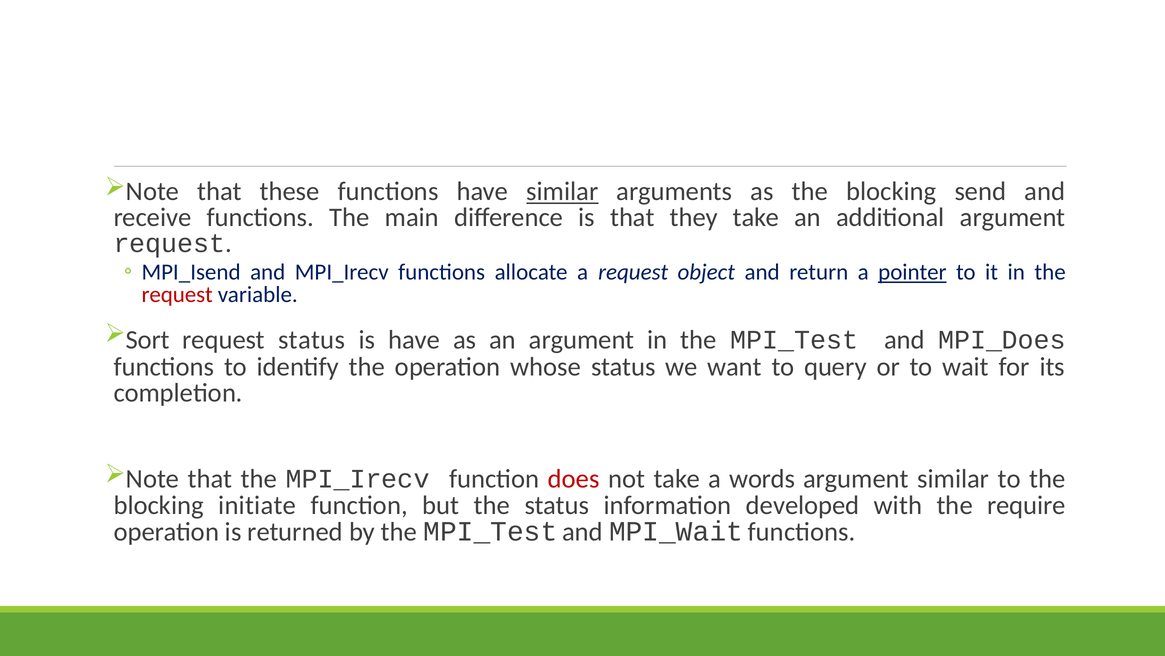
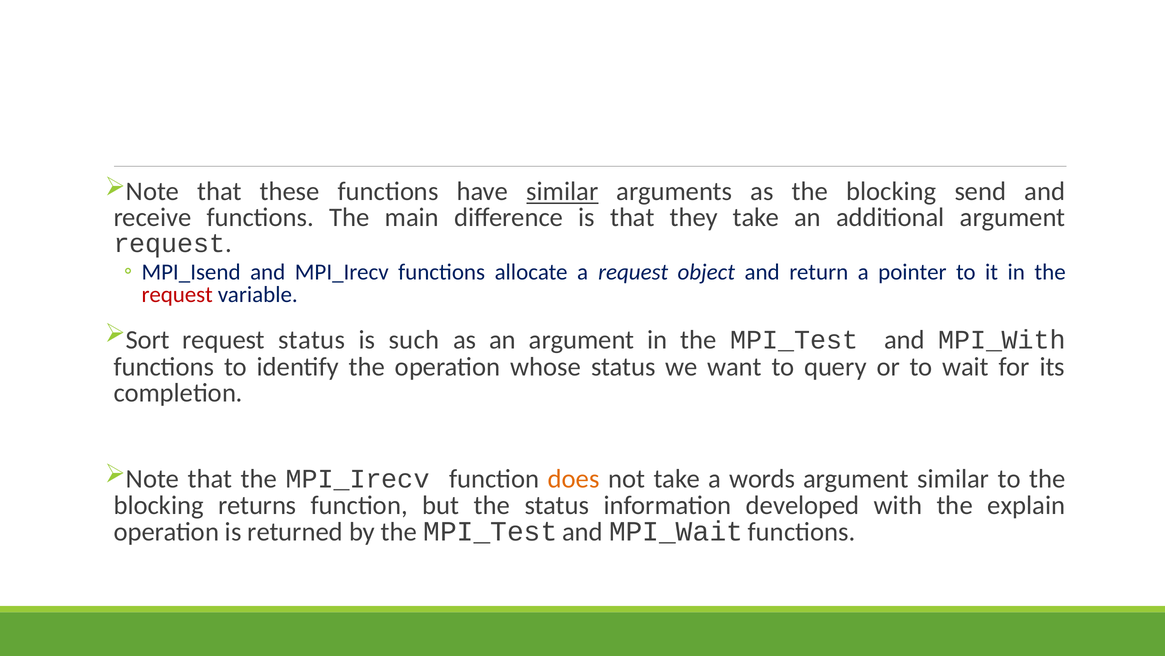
pointer underline: present -> none (912, 272)
is have: have -> such (414, 340)
MPI_Does: MPI_Does -> MPI_With (1002, 340)
does colour: red -> orange (574, 479)
initiate: initiate -> returns (257, 505)
require: require -> explain (1026, 505)
